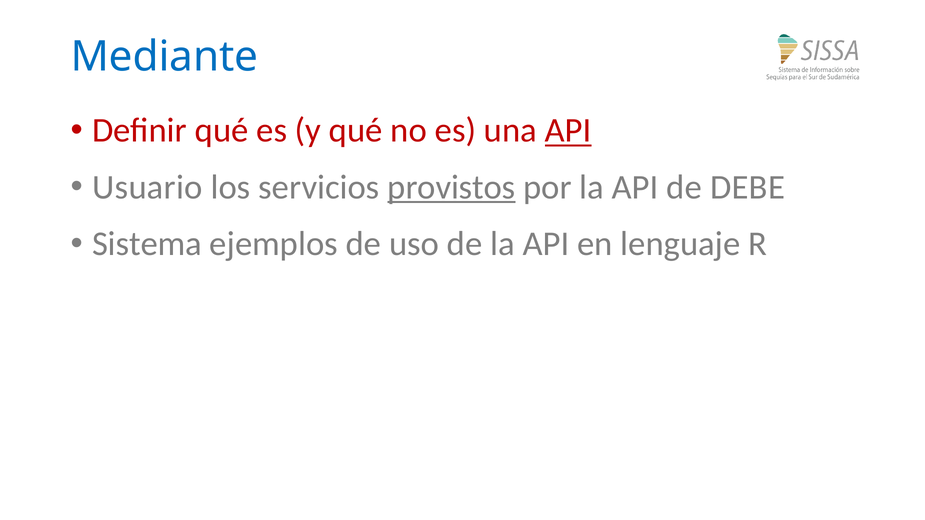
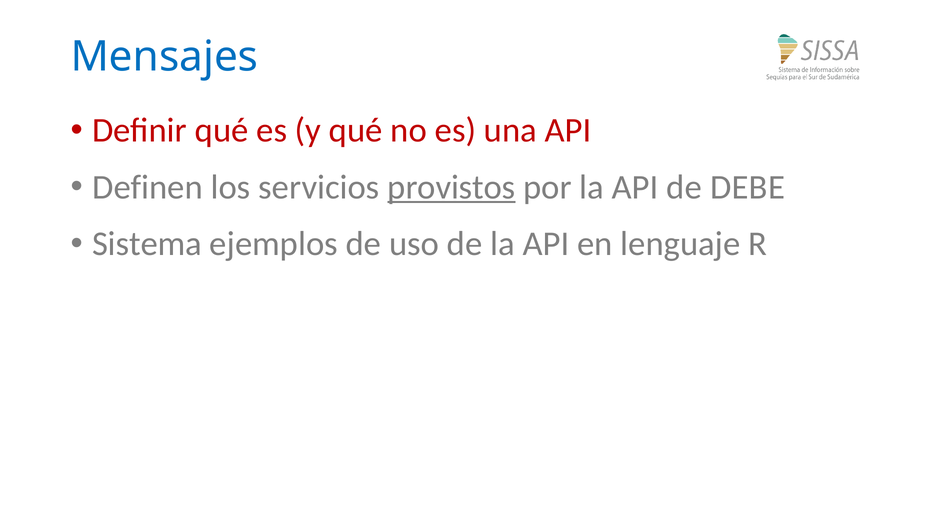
Mediante: Mediante -> Mensajes (164, 57)
API underline: present -> none (568, 130)
Usuario: Usuario -> Definen (148, 187)
